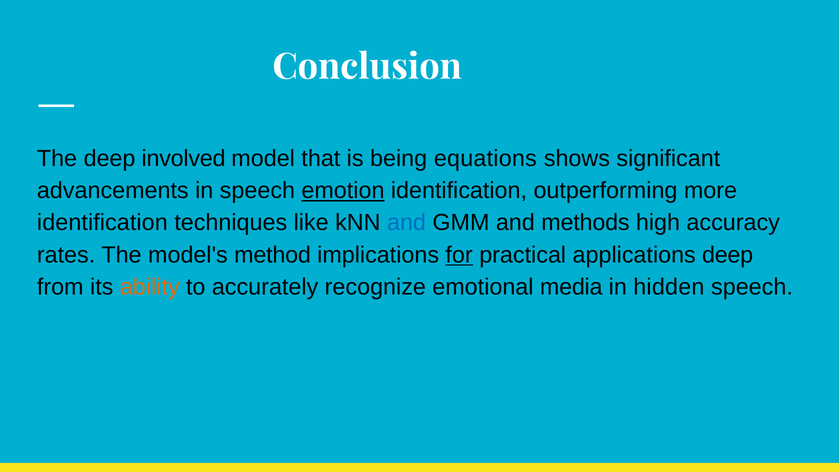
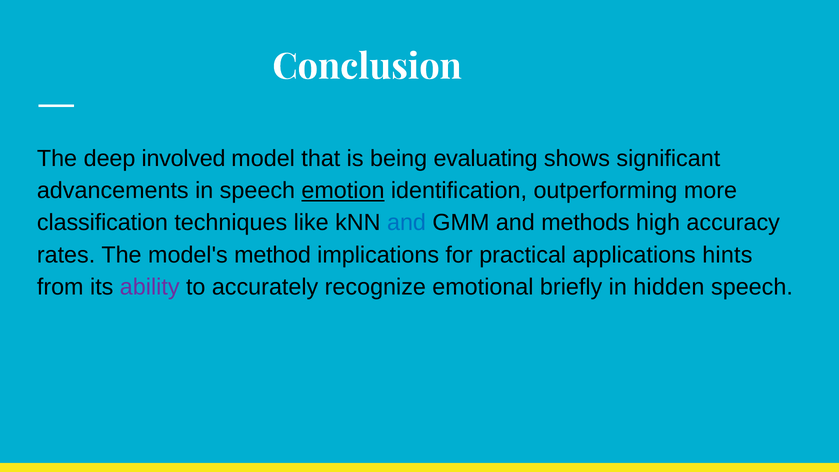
equations: equations -> evaluating (486, 158)
identification: identification -> classification (102, 223)
for underline: present -> none (459, 255)
applications deep: deep -> hints (727, 255)
ability colour: orange -> purple (150, 287)
media: media -> briefly (571, 287)
